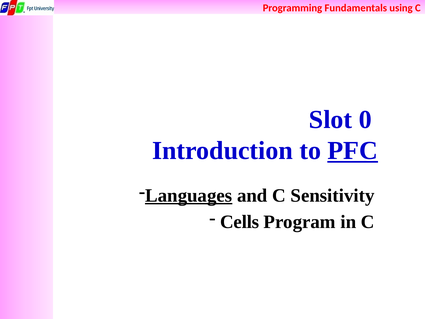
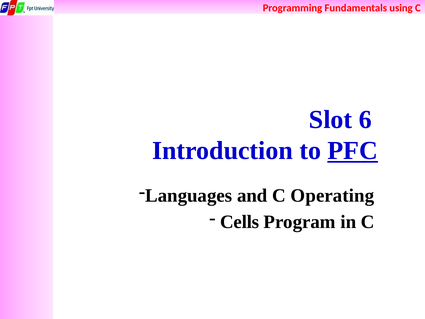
0: 0 -> 6 (365, 119)
Languages underline: present -> none (189, 195)
Sensitivity: Sensitivity -> Operating (332, 195)
